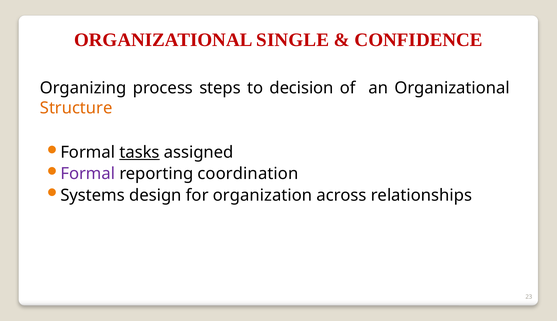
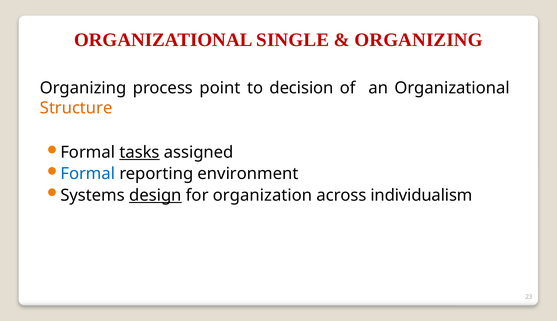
CONFIDENCE: CONFIDENCE -> ORGANIZING (419, 40)
steps: steps -> point (220, 88)
Formal colour: purple -> blue (88, 174)
coordination: coordination -> environment (248, 174)
design underline: none -> present (155, 195)
relationships: relationships -> individualism (421, 195)
